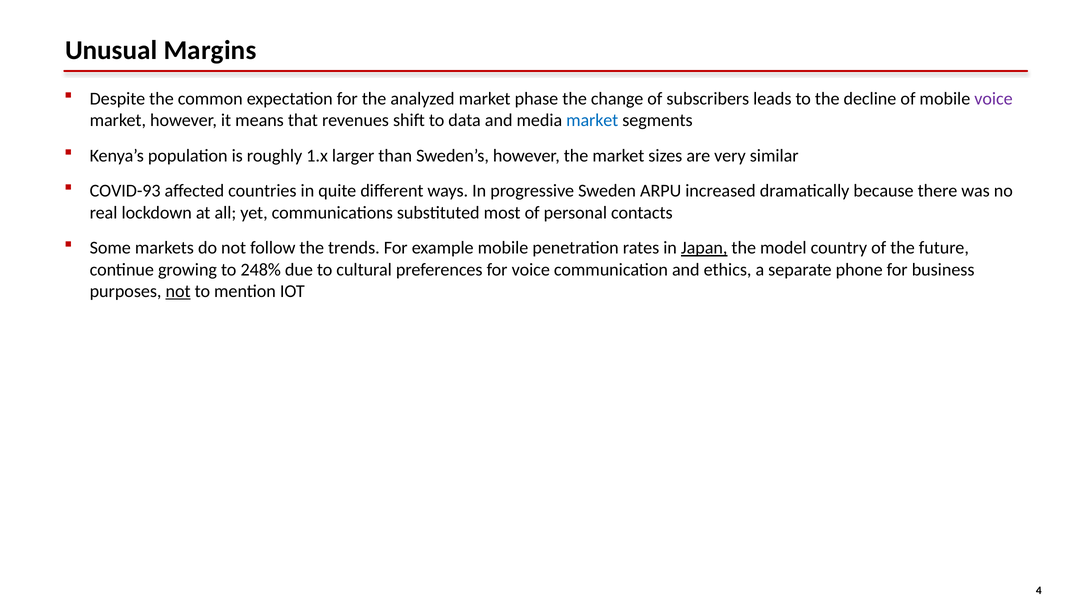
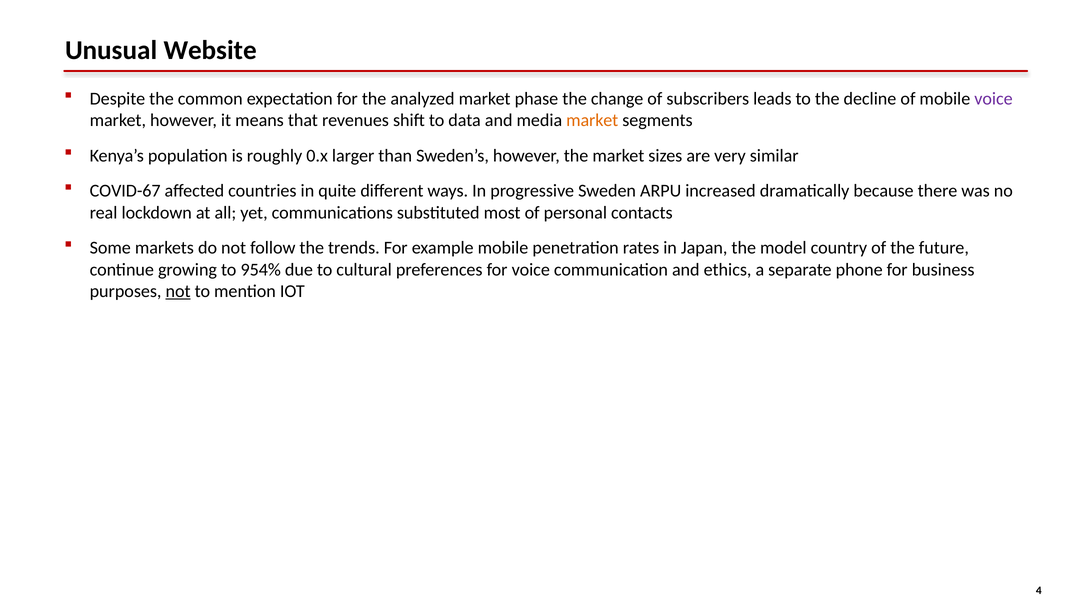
Margins: Margins -> Website (210, 50)
market colour: blue -> orange (592, 121)
1.x: 1.x -> 0.x (317, 156)
COVID-93: COVID-93 -> COVID-67 (125, 191)
Japan underline: present -> none (704, 248)
248%: 248% -> 954% (261, 270)
